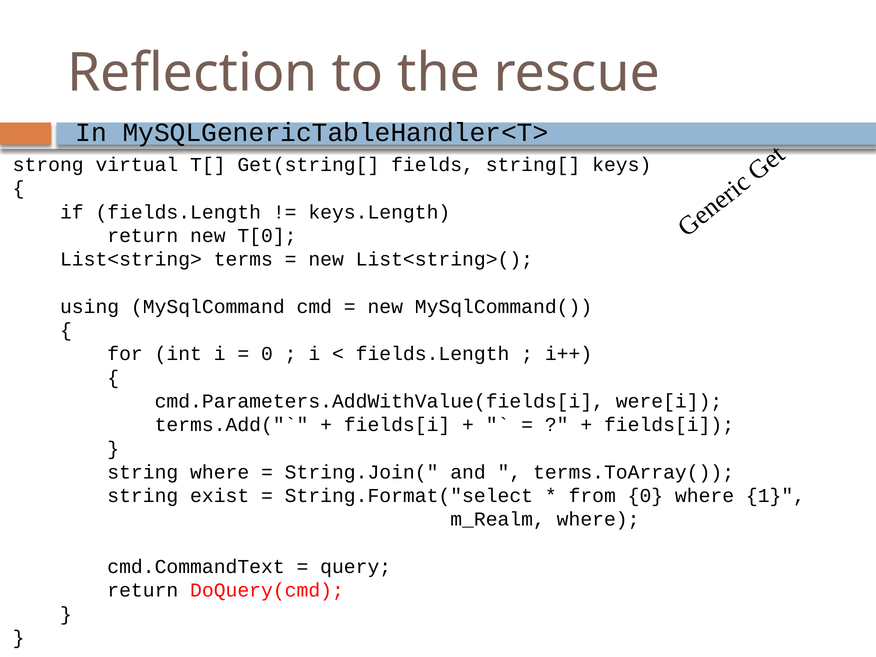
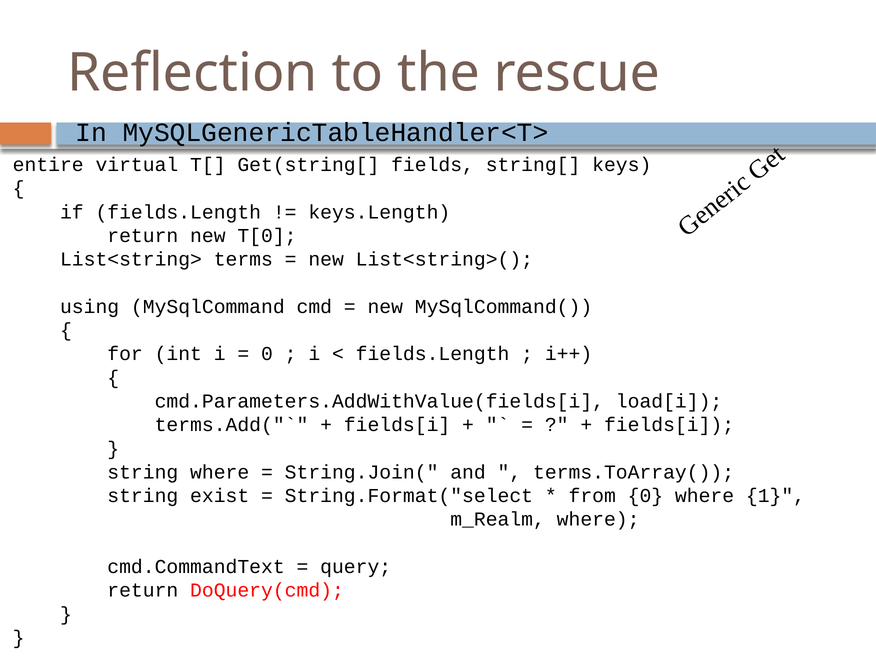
strong: strong -> entire (48, 165)
were[i: were[i -> load[i (669, 401)
